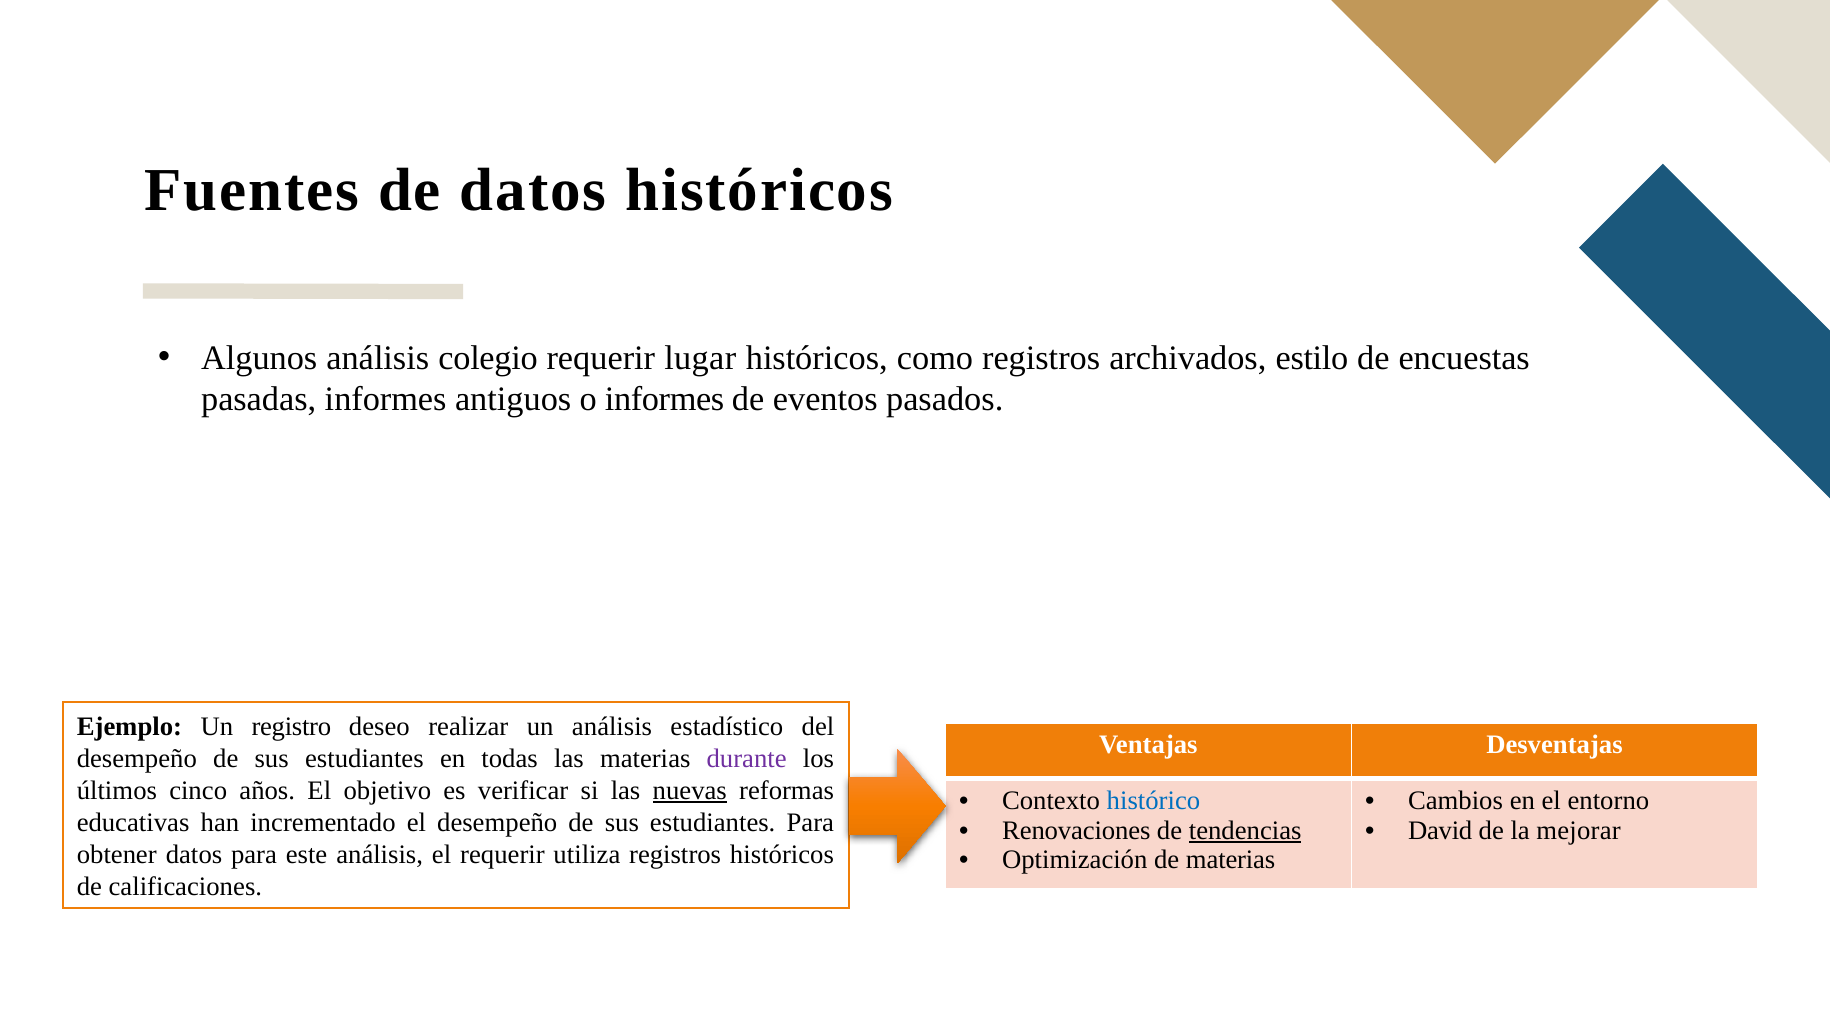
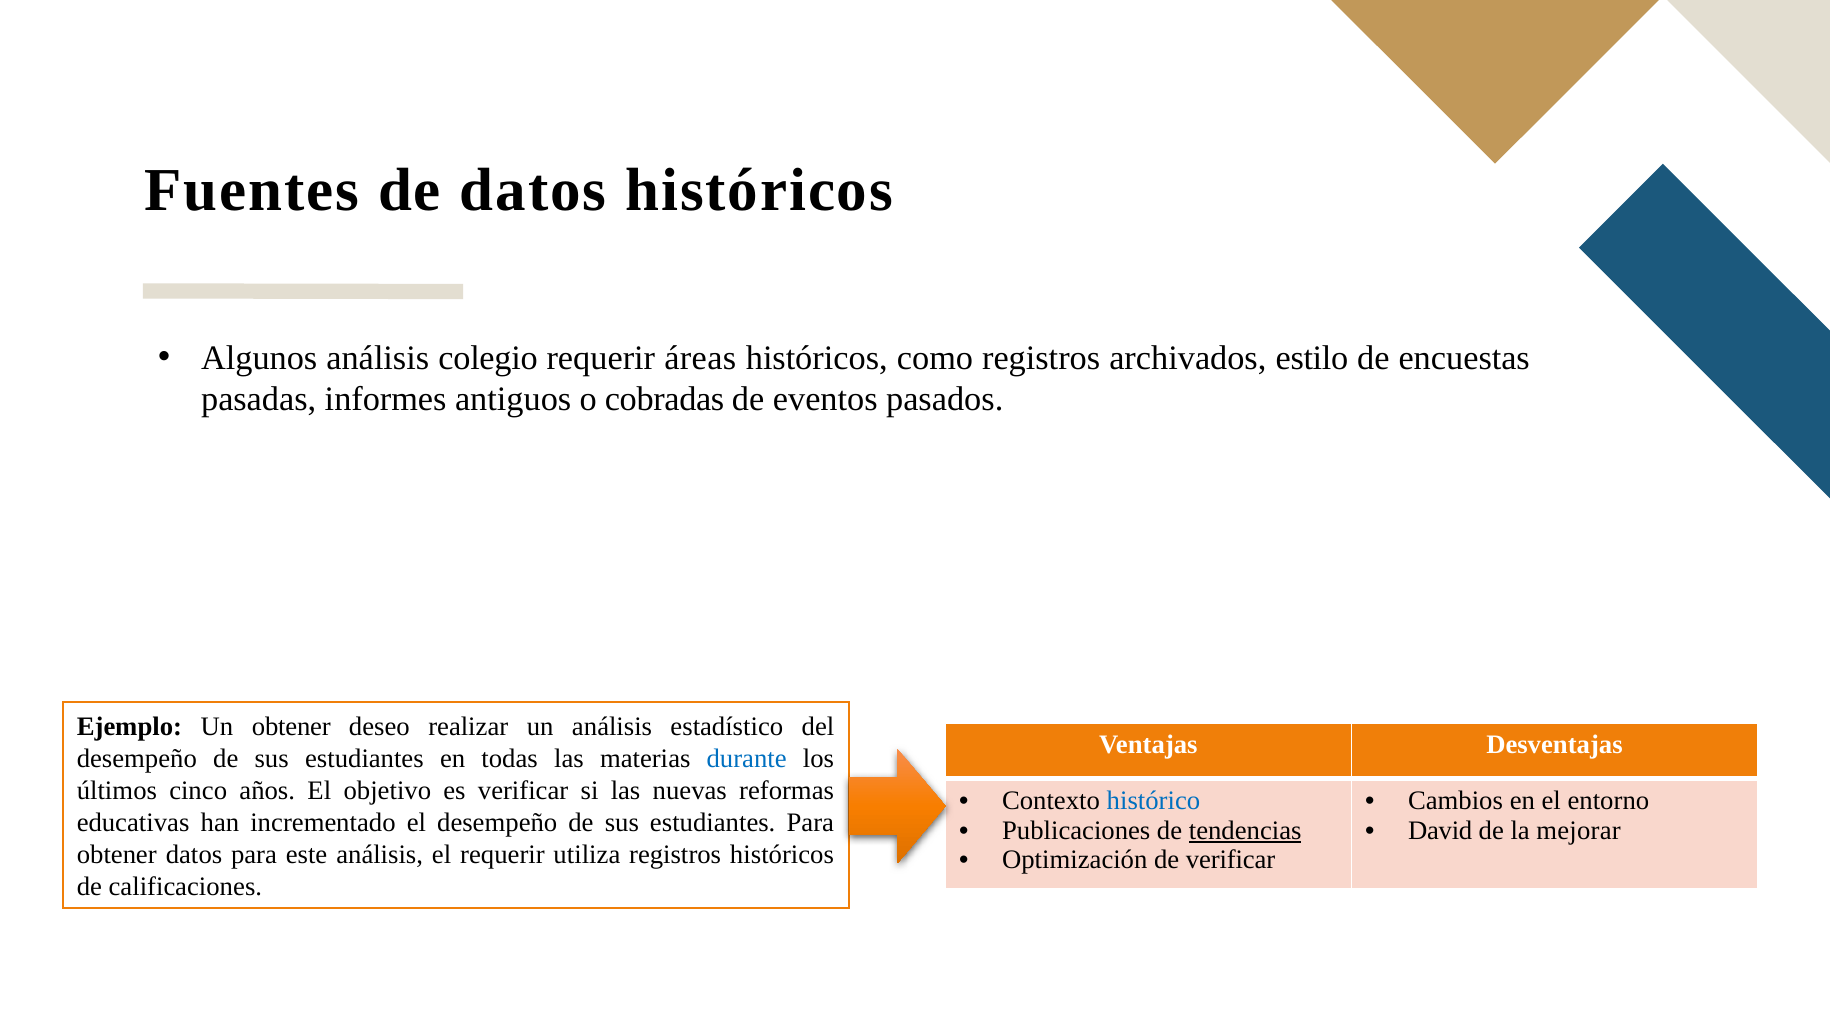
lugar: lugar -> áreas (700, 358)
o informes: informes -> cobradas (665, 399)
Un registro: registro -> obtener (291, 727)
durante colour: purple -> blue (747, 759)
nuevas underline: present -> none (690, 791)
Renovaciones: Renovaciones -> Publicaciones (1076, 831)
de materias: materias -> verificar (1231, 860)
